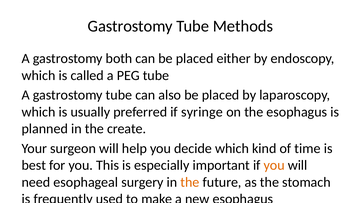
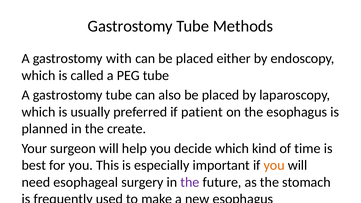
both: both -> with (119, 59)
syringe: syringe -> patient (202, 112)
the colour: orange -> purple (190, 182)
